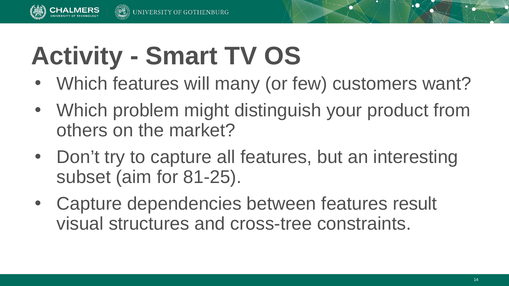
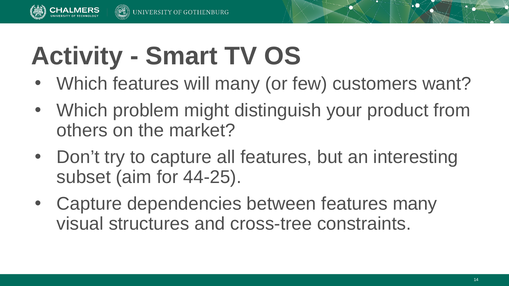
81-25: 81-25 -> 44-25 (212, 177)
features result: result -> many (415, 204)
